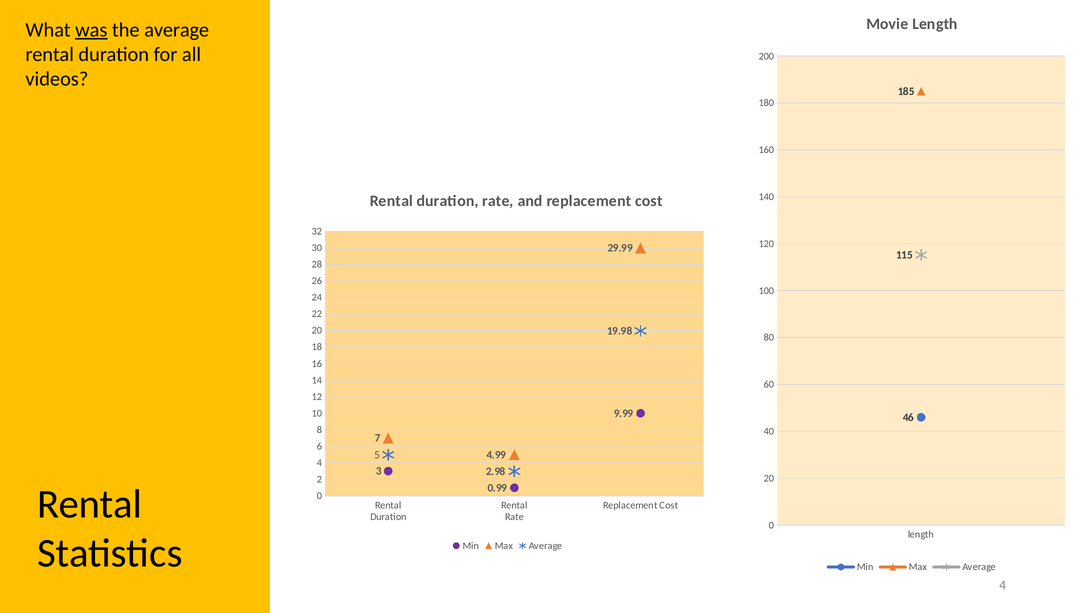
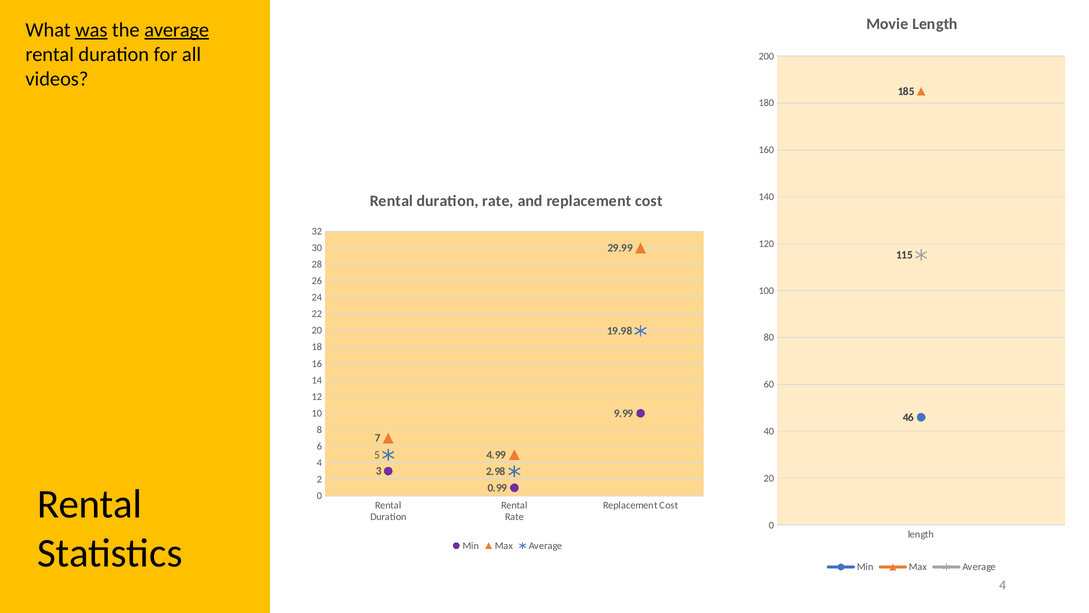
average underline: none -> present (177, 30)
